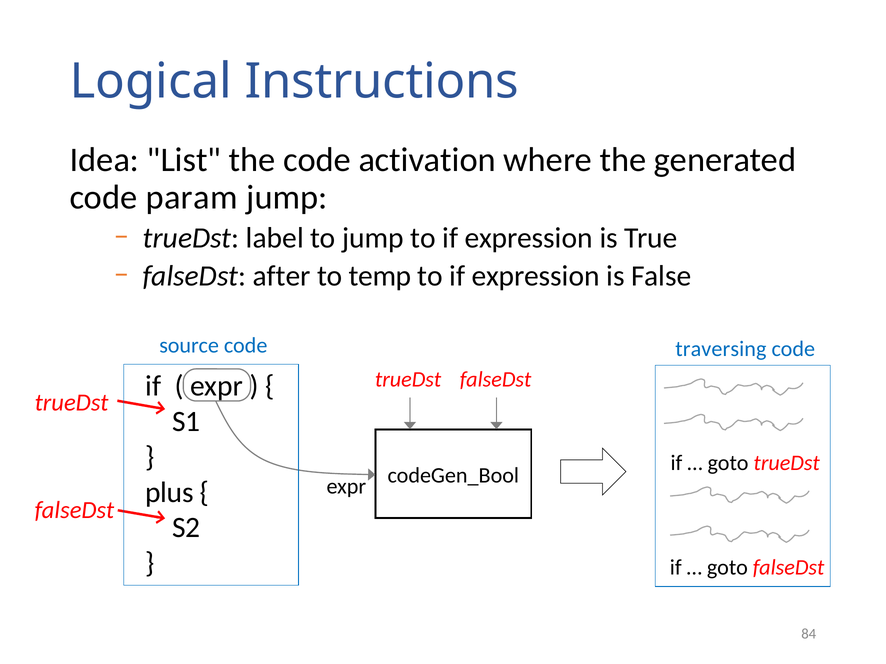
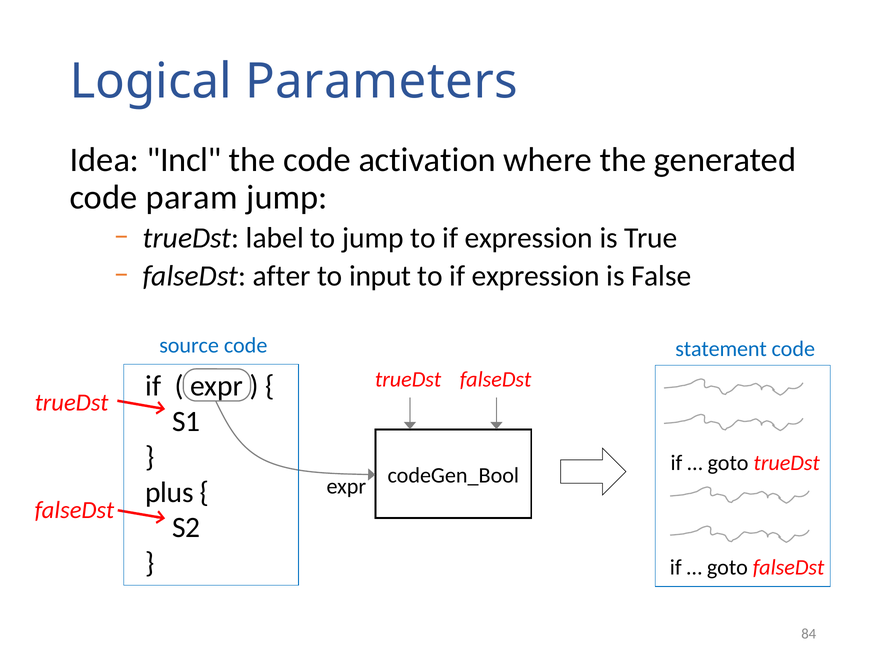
Instructions: Instructions -> Parameters (381, 82)
List: List -> Incl (184, 160)
temp: temp -> input (380, 276)
traversing: traversing -> statement (721, 349)
